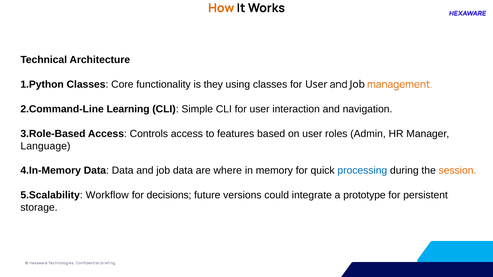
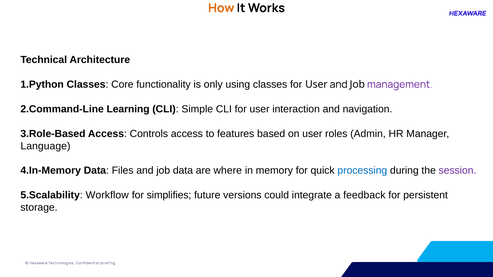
they: they -> only (213, 84)
management colour: orange -> purple (400, 84)
Data Data: Data -> Files (123, 171)
session colour: orange -> purple (457, 171)
decisions: decisions -> simplifies (169, 195)
prototype: prototype -> feedback (364, 195)
